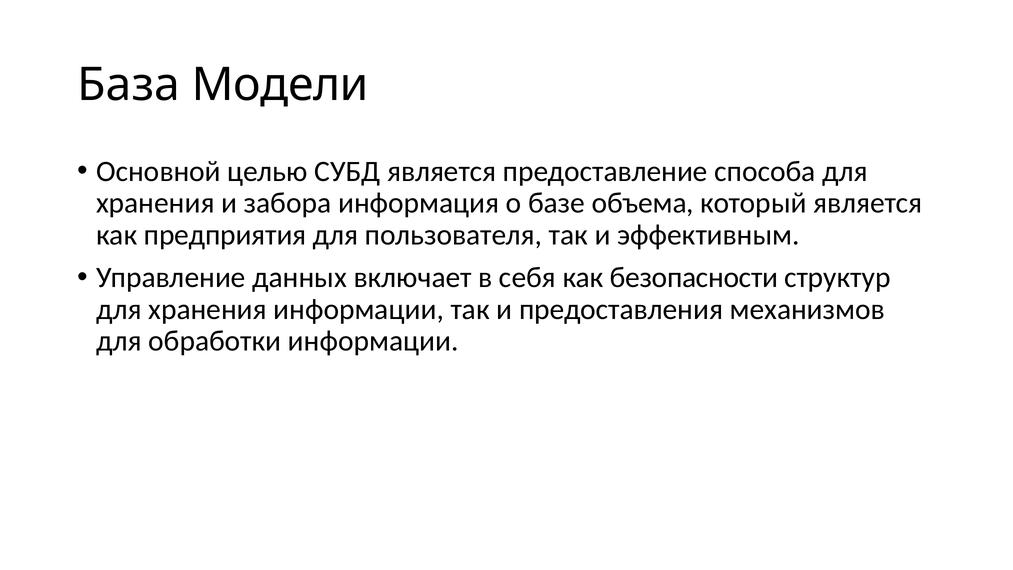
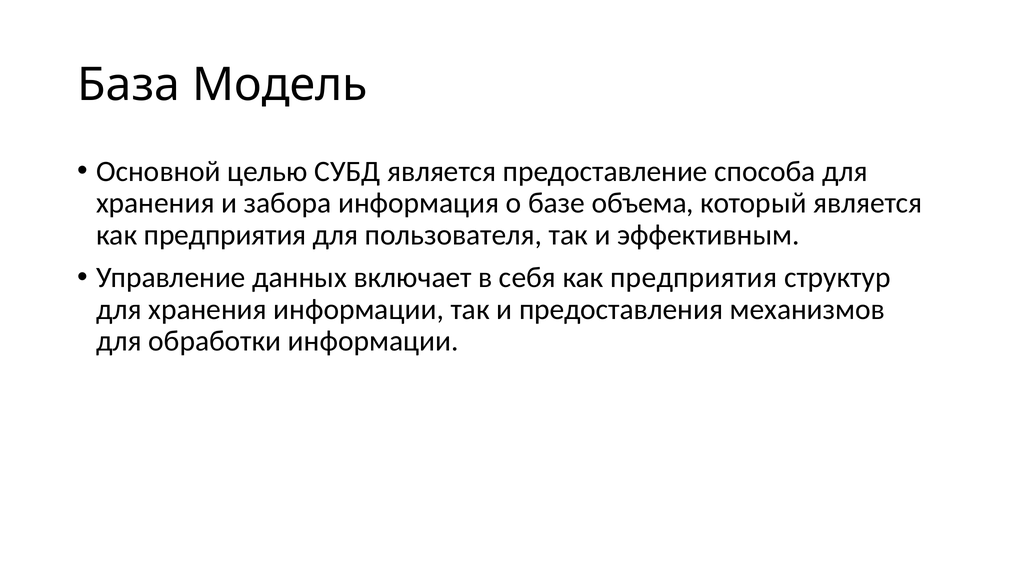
Модели: Модели -> Модель (280, 85)
себя как безопасности: безопасности -> предприятия (694, 277)
